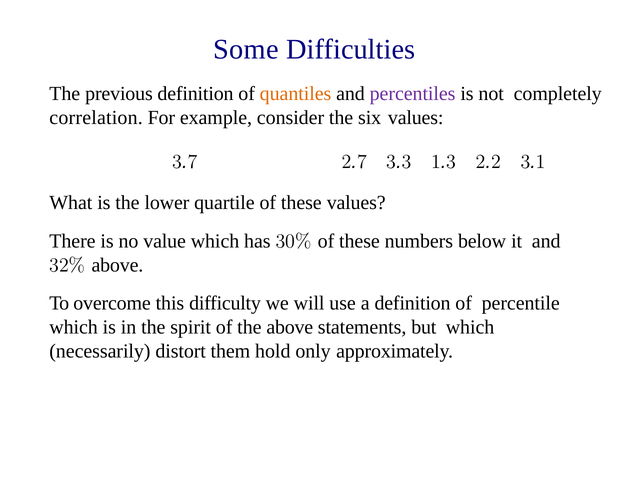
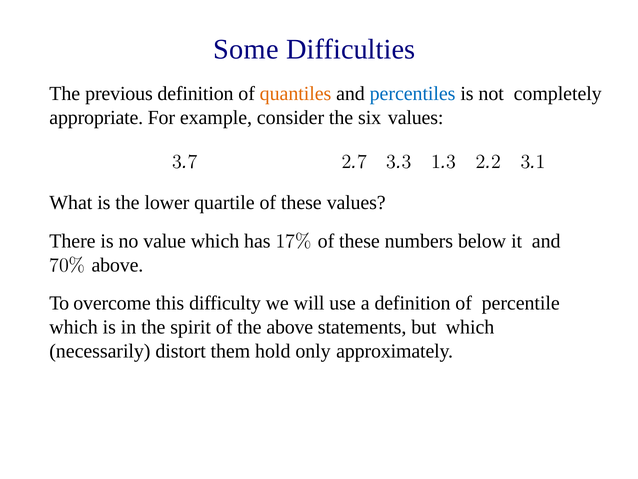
percentiles colour: purple -> blue (413, 94)
correlation: correlation -> appropriate (96, 118)
30%: 30% -> 17% (293, 241)
32%: 32% -> 70% (67, 265)
